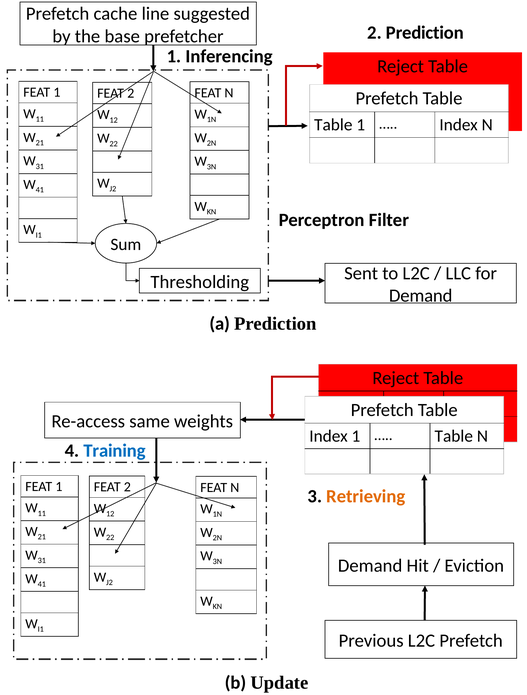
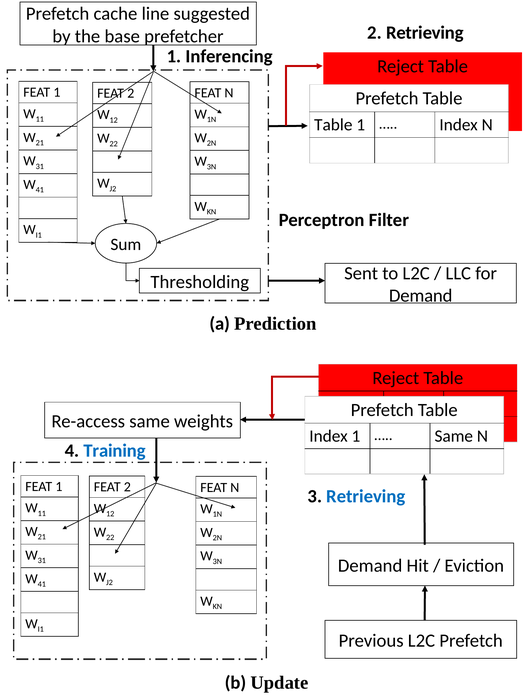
2 Prediction: Prediction -> Retrieving (425, 33)
Table: Table -> Same (454, 436)
Retrieving colour: orange -> blue (366, 496)
